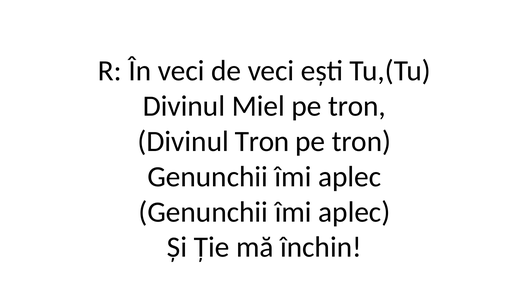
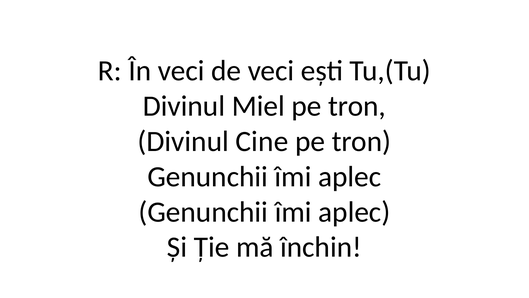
Divinul Tron: Tron -> Cine (262, 141)
